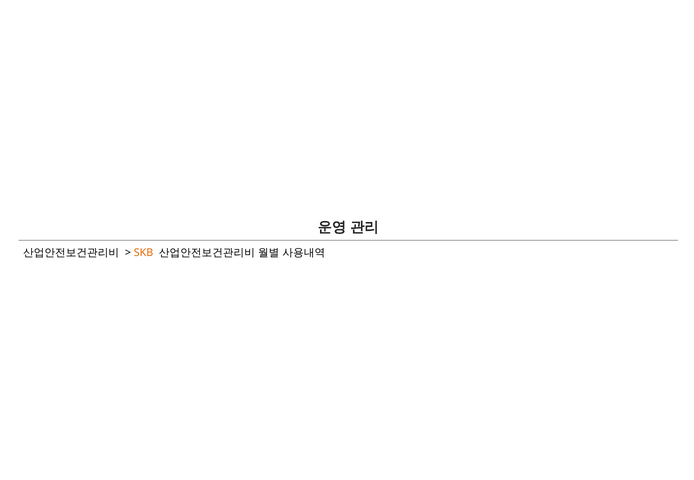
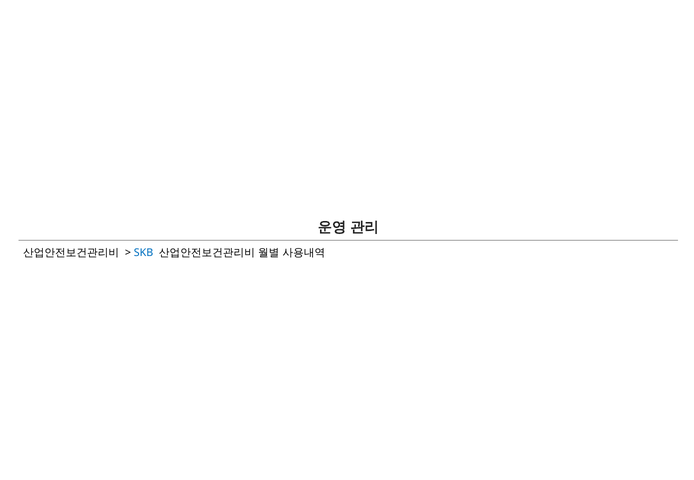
SKB colour: orange -> blue (144, 253)
